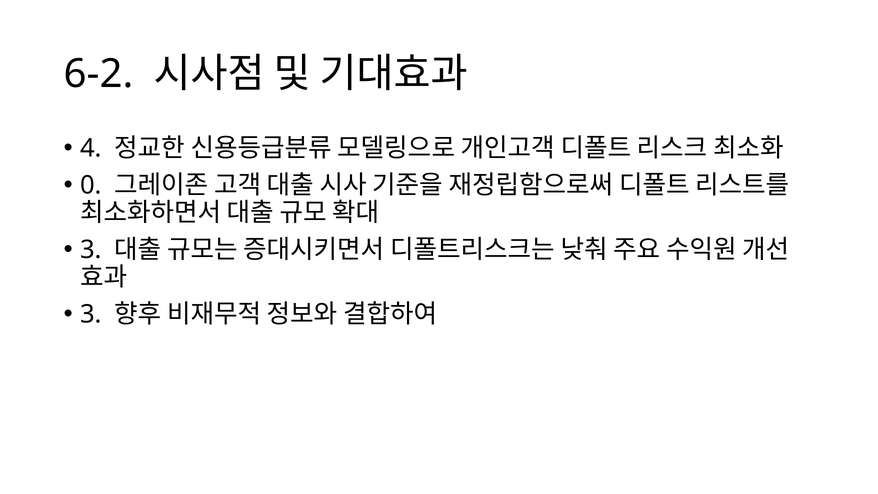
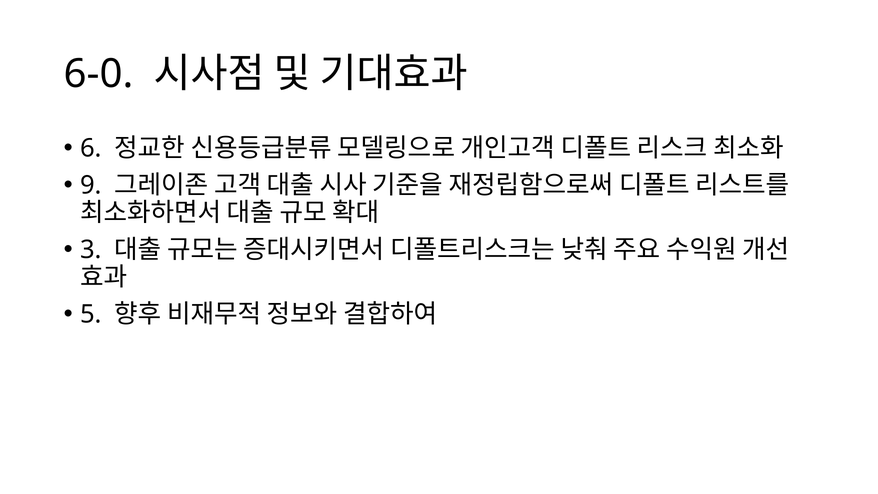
6-2: 6-2 -> 6-0 (99, 74)
4: 4 -> 6 (91, 148)
0: 0 -> 9 (91, 185)
3: 3 -> 5 (91, 314)
